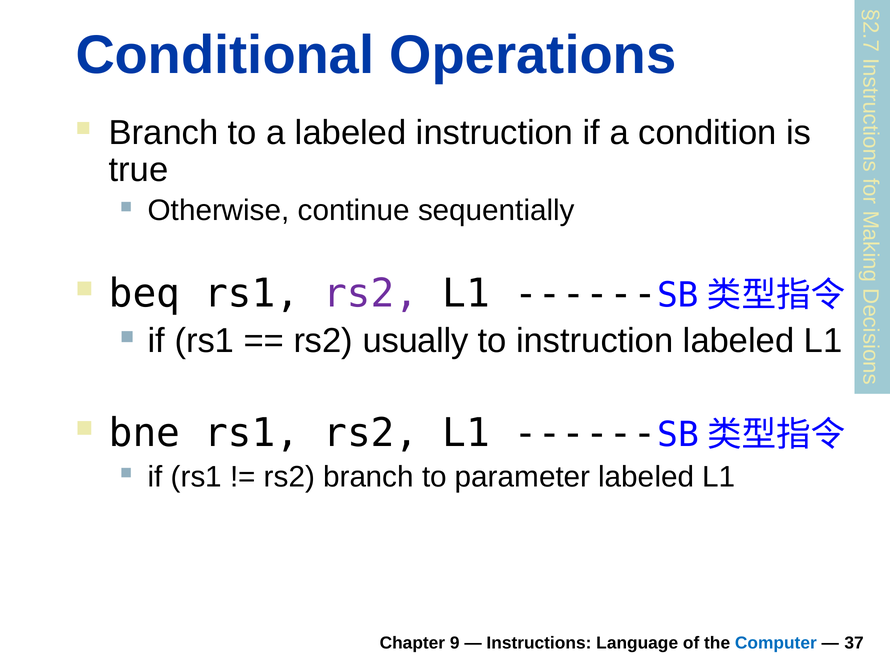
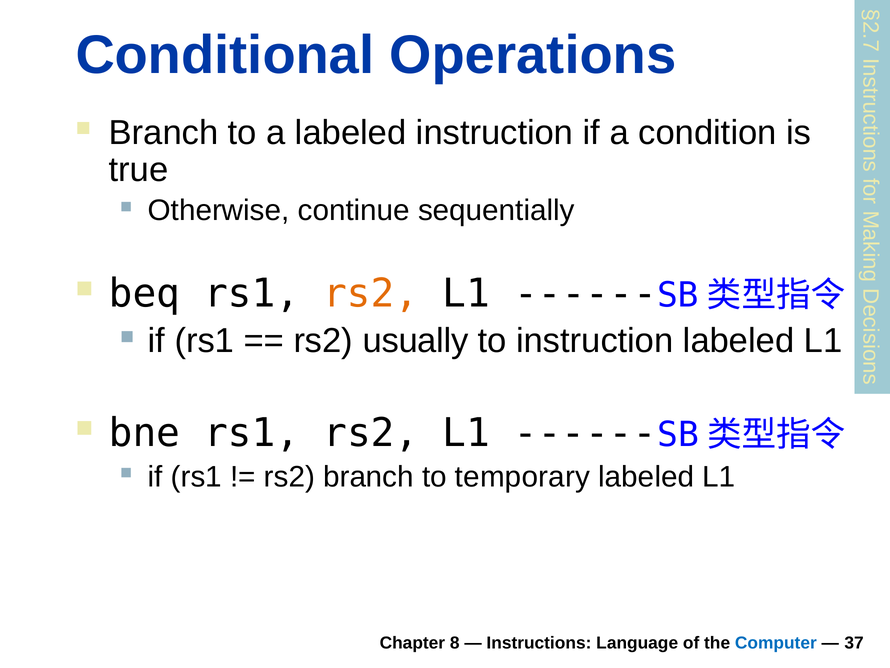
rs2 colour: purple -> orange (371, 294)
parameter: parameter -> temporary (522, 476)
9: 9 -> 8 (455, 642)
